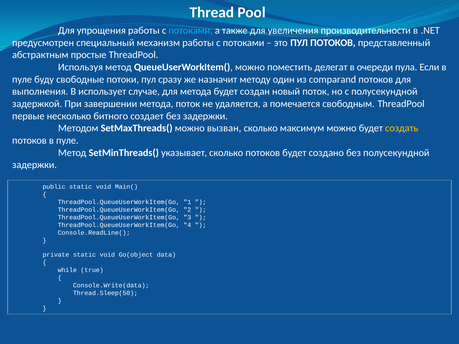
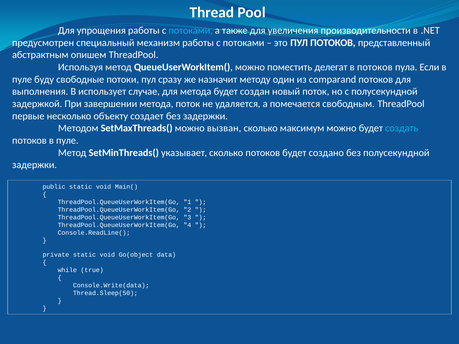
простые: простые -> опишем (89, 55)
в очереди: очереди -> потоков (375, 67)
битного: битного -> объекту (111, 116)
создать colour: yellow -> light blue (402, 128)
